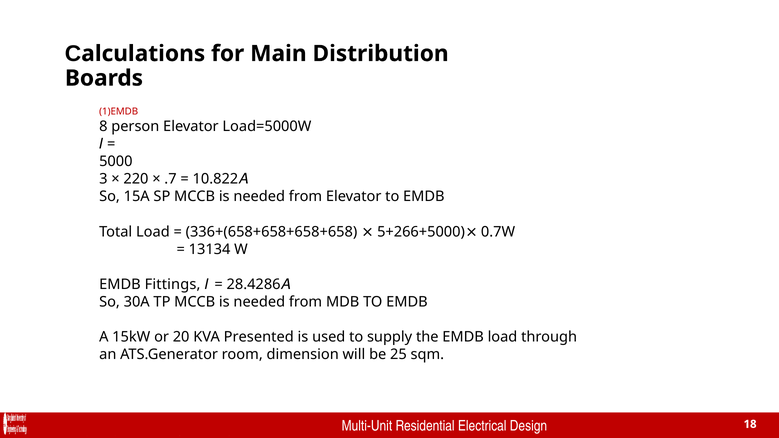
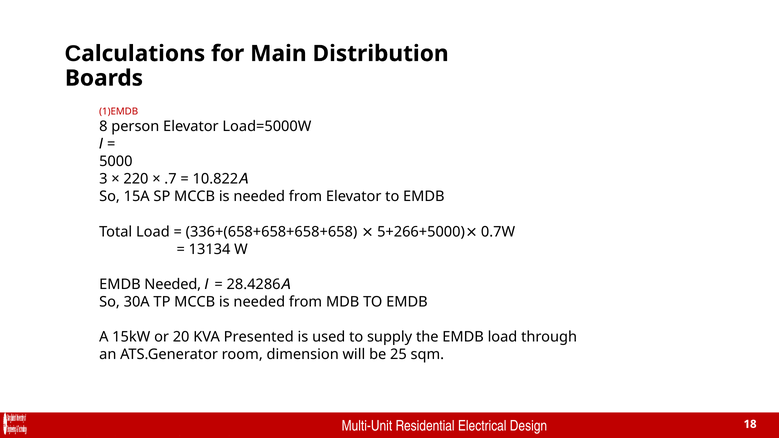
EMDB Fittings: Fittings -> Needed (173, 284)
